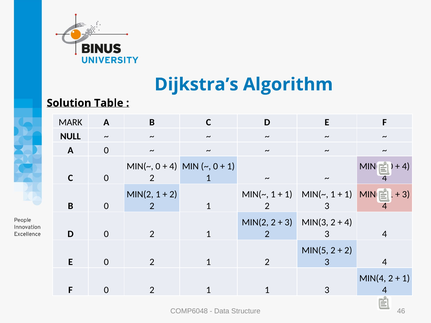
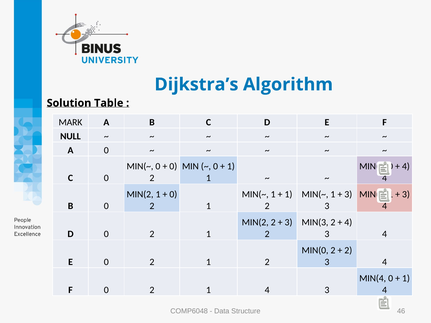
4: 4 -> 0 (173, 167)
2: 2 -> 0 (173, 195)
1: 1 -> 3 (348, 195)
MIN(5: MIN(5 -> MIN(0 (315, 250)
MIN(4 2: 2 -> 0 (391, 278)
2 1 1: 1 -> 4 (267, 290)
